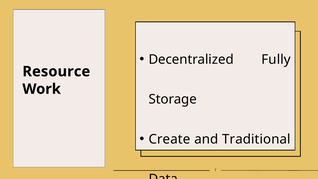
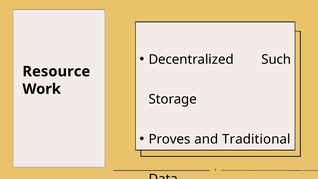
Fully: Fully -> Such (276, 60)
Create: Create -> Proves (169, 139)
